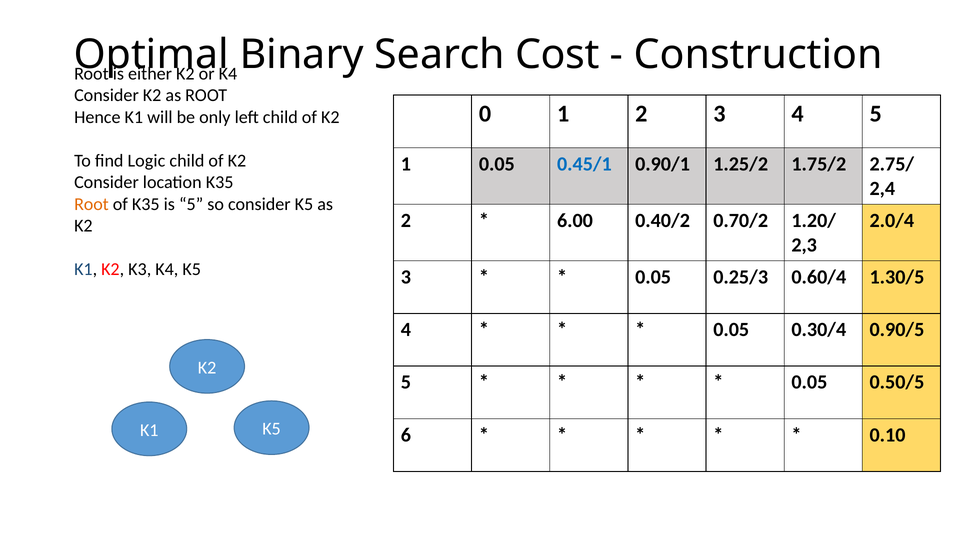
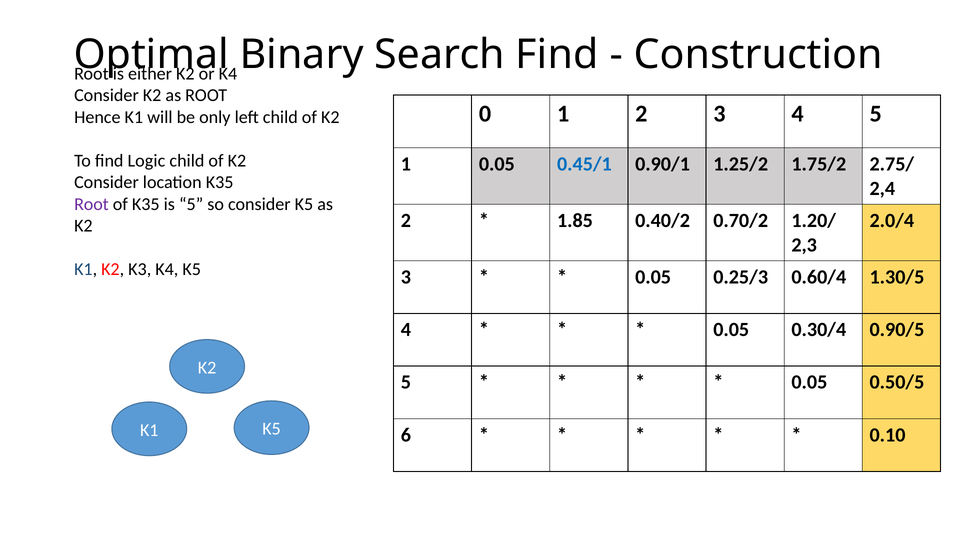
Search Cost: Cost -> Find (557, 55)
Root colour: orange -> purple (91, 204)
6.00: 6.00 -> 1.85 (575, 220)
